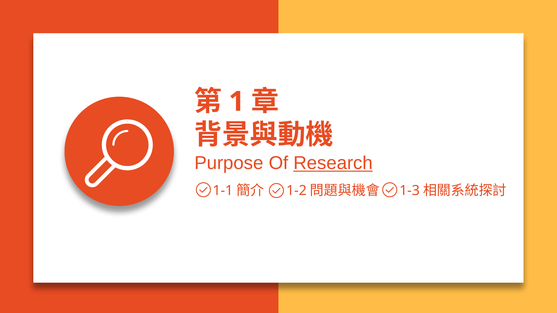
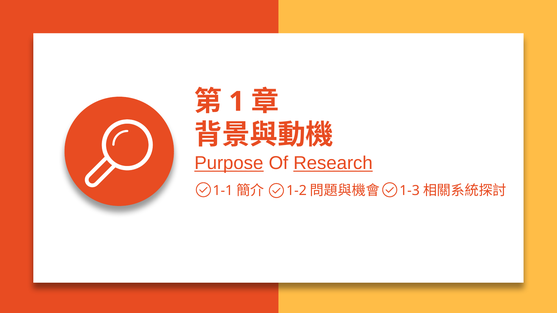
Purpose underline: none -> present (229, 163)
